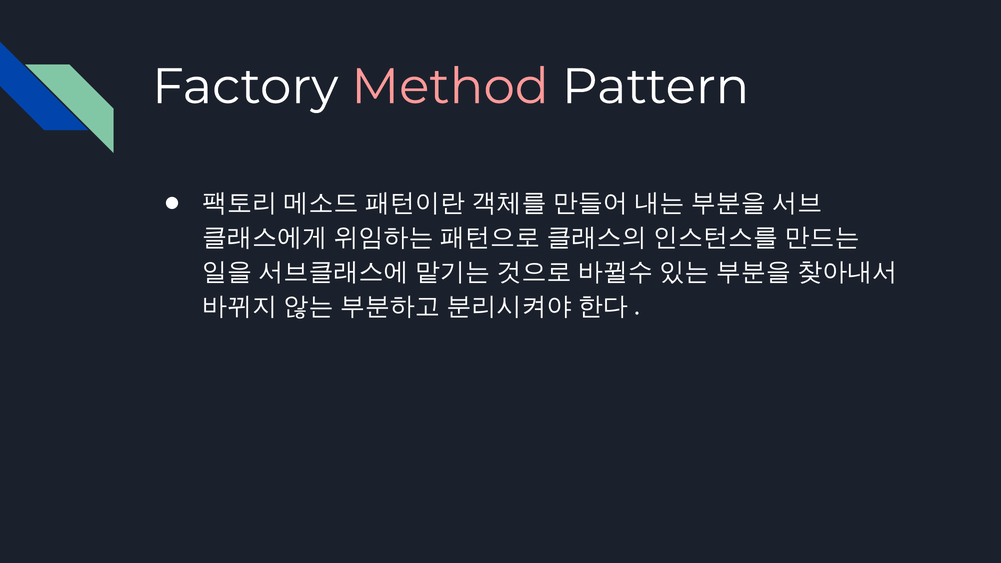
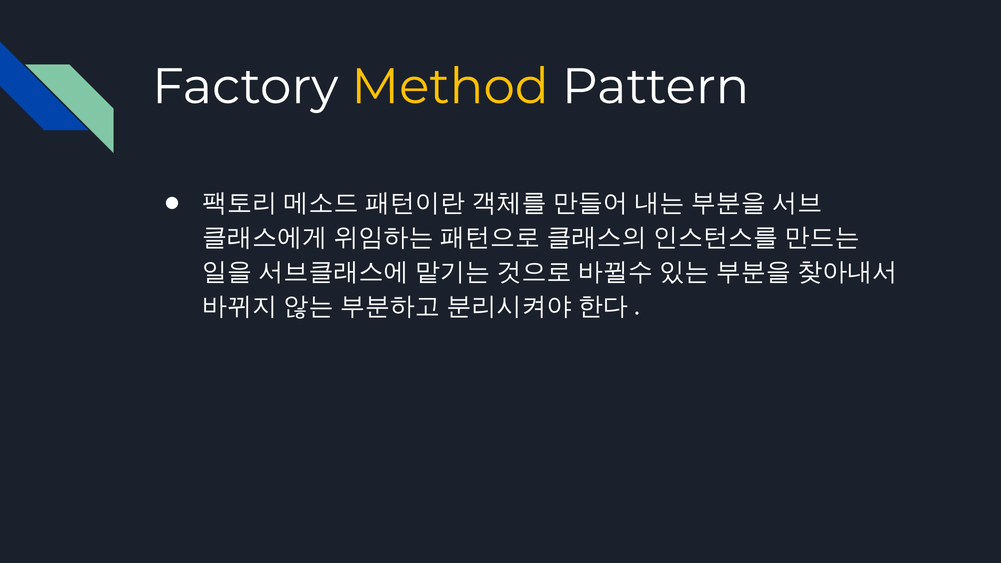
Method colour: pink -> yellow (450, 87)
